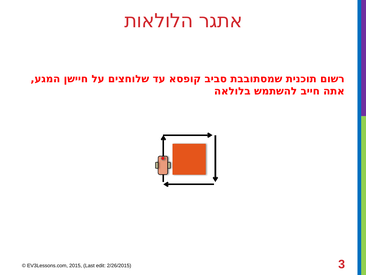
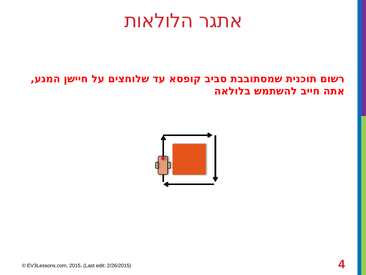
3: 3 -> 4 (342, 264)
